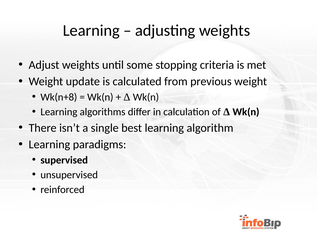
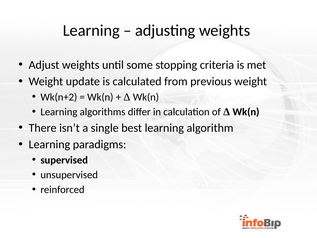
Wk(n+8: Wk(n+8 -> Wk(n+2 (59, 97)
